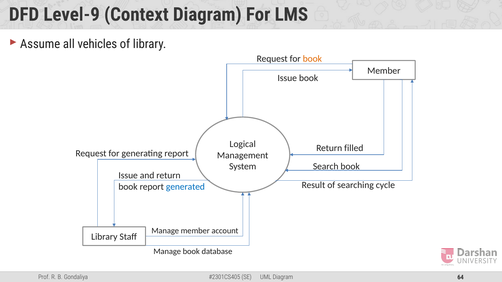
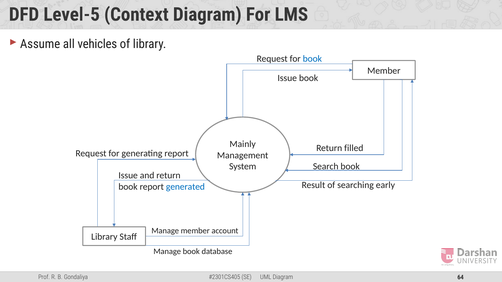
Level-9: Level-9 -> Level-5 (72, 15)
book colour: orange -> blue (312, 59)
Logical: Logical -> Mainly (243, 144)
cycle: cycle -> early (385, 185)
